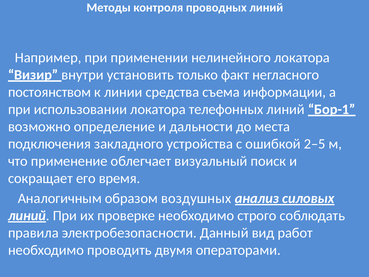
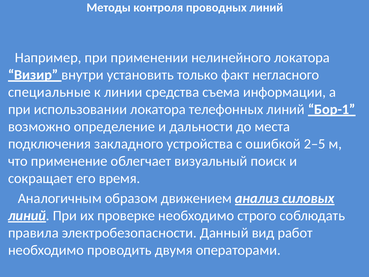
постоянством: постоянством -> специальные (49, 92)
воздушных: воздушных -> движением (196, 198)
